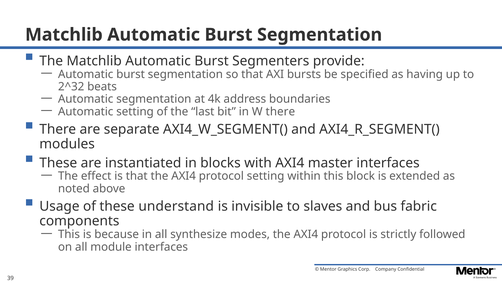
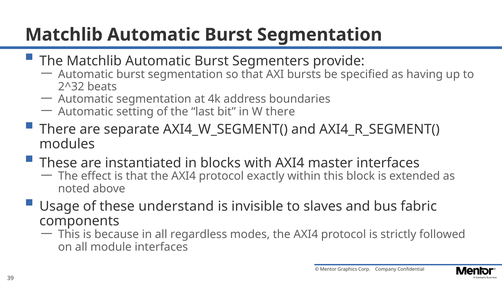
protocol setting: setting -> exactly (266, 176)
synthesize: synthesize -> regardless (199, 234)
